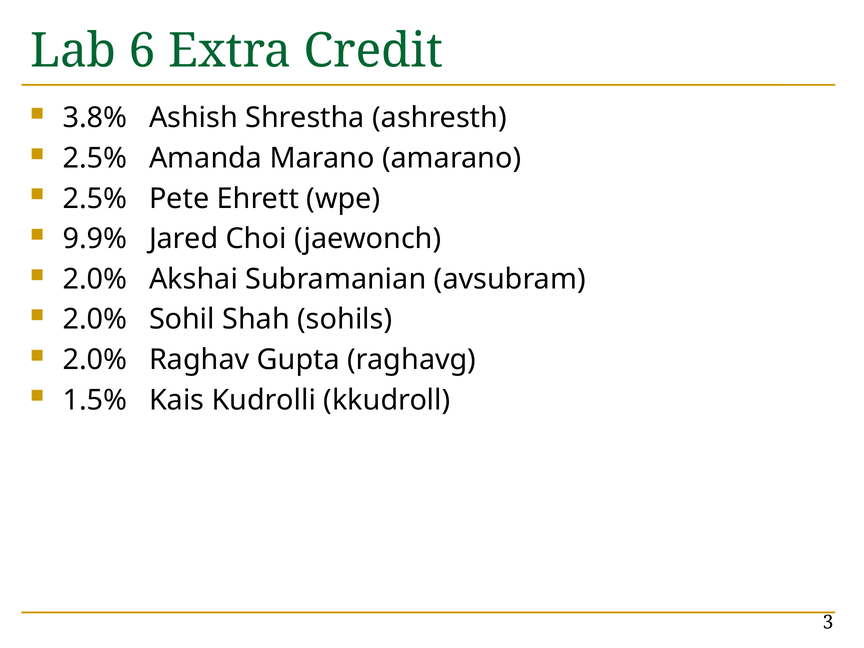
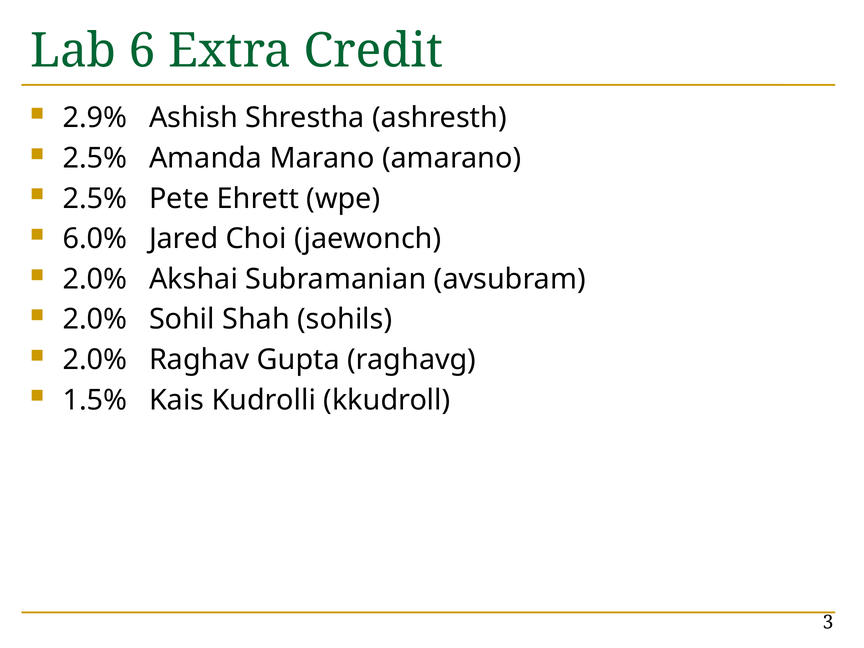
3.8%: 3.8% -> 2.9% (95, 118)
9.9%: 9.9% -> 6.0% (95, 239)
